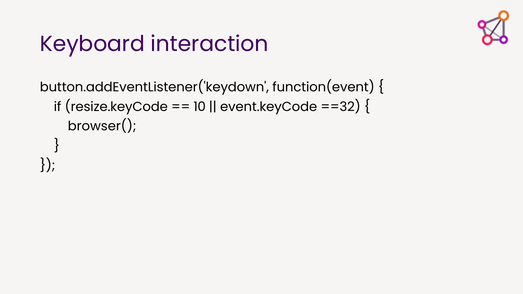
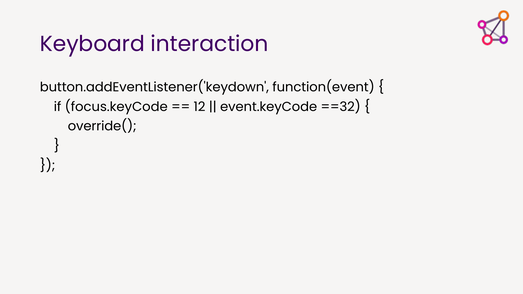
resize.keyCode: resize.keyCode -> focus.keyCode (116, 107)
10: 10 -> 12 (200, 107)
browser(: browser( -> override( (102, 126)
